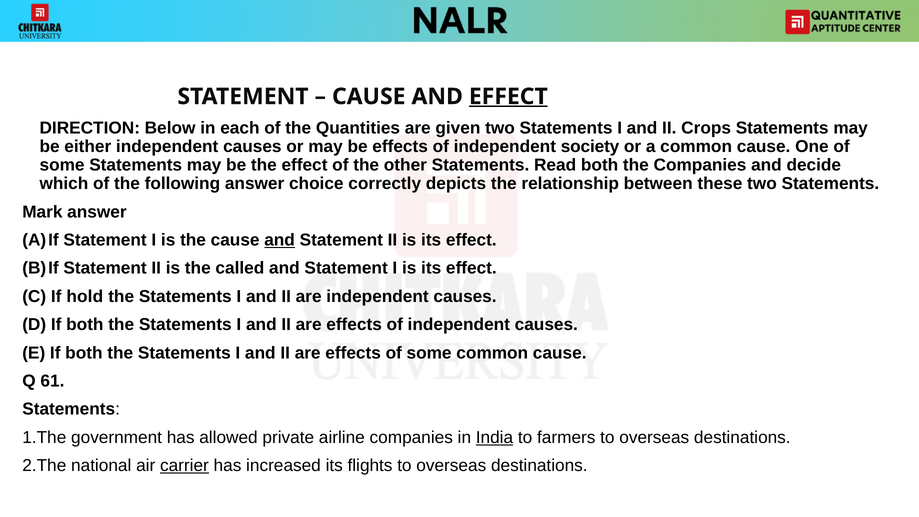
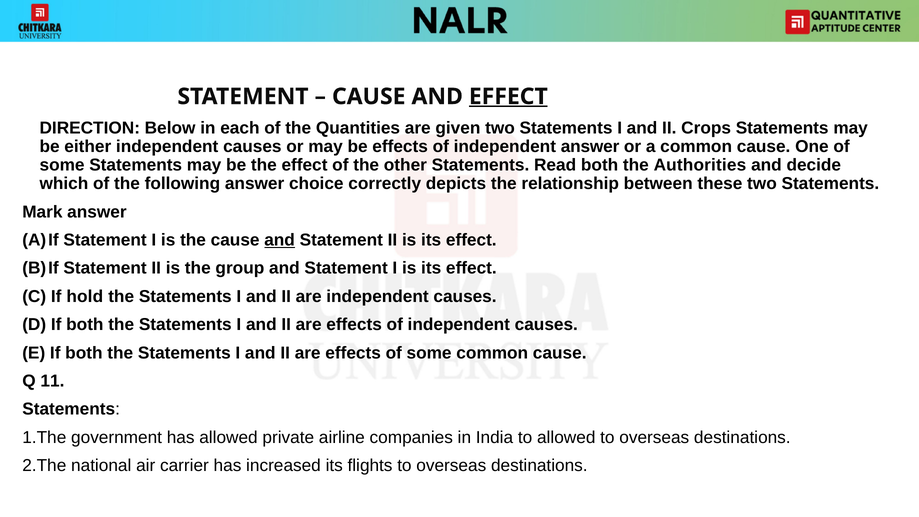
independent society: society -> answer (590, 146)
the Companies: Companies -> Authorities (700, 165)
called: called -> group (240, 268)
61: 61 -> 11 (52, 381)
India underline: present -> none (494, 437)
to farmers: farmers -> allowed (566, 437)
carrier underline: present -> none (184, 466)
